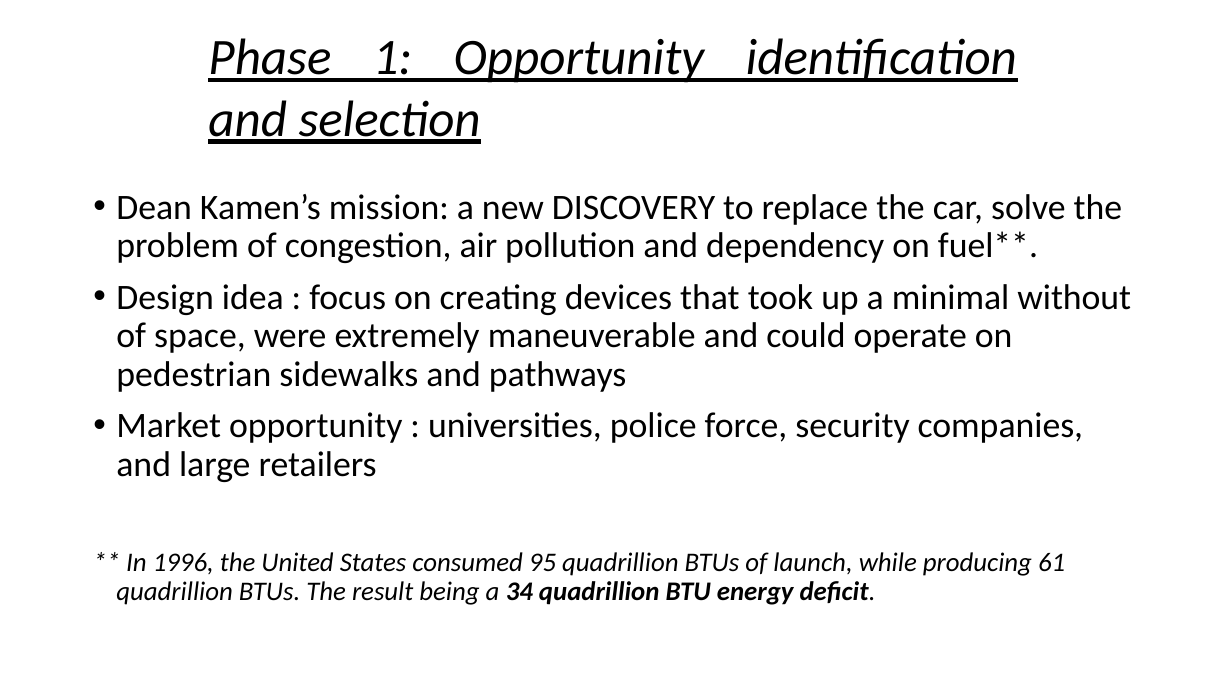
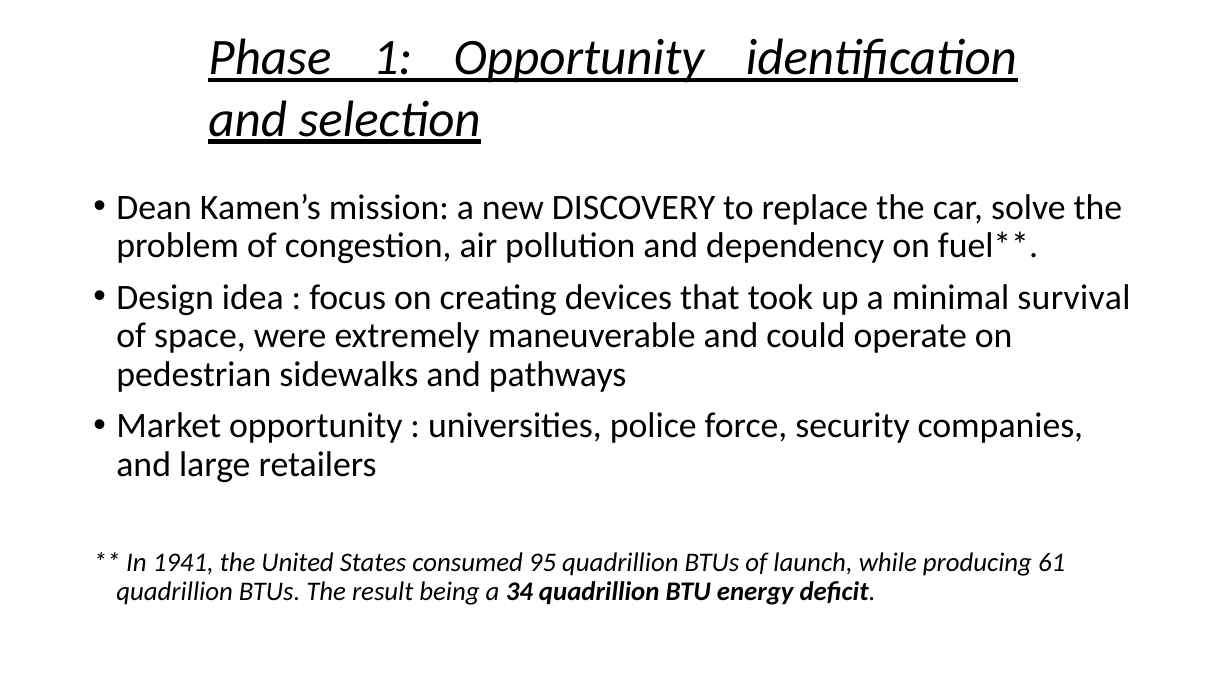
without: without -> survival (1074, 297)
1996: 1996 -> 1941 (183, 562)
